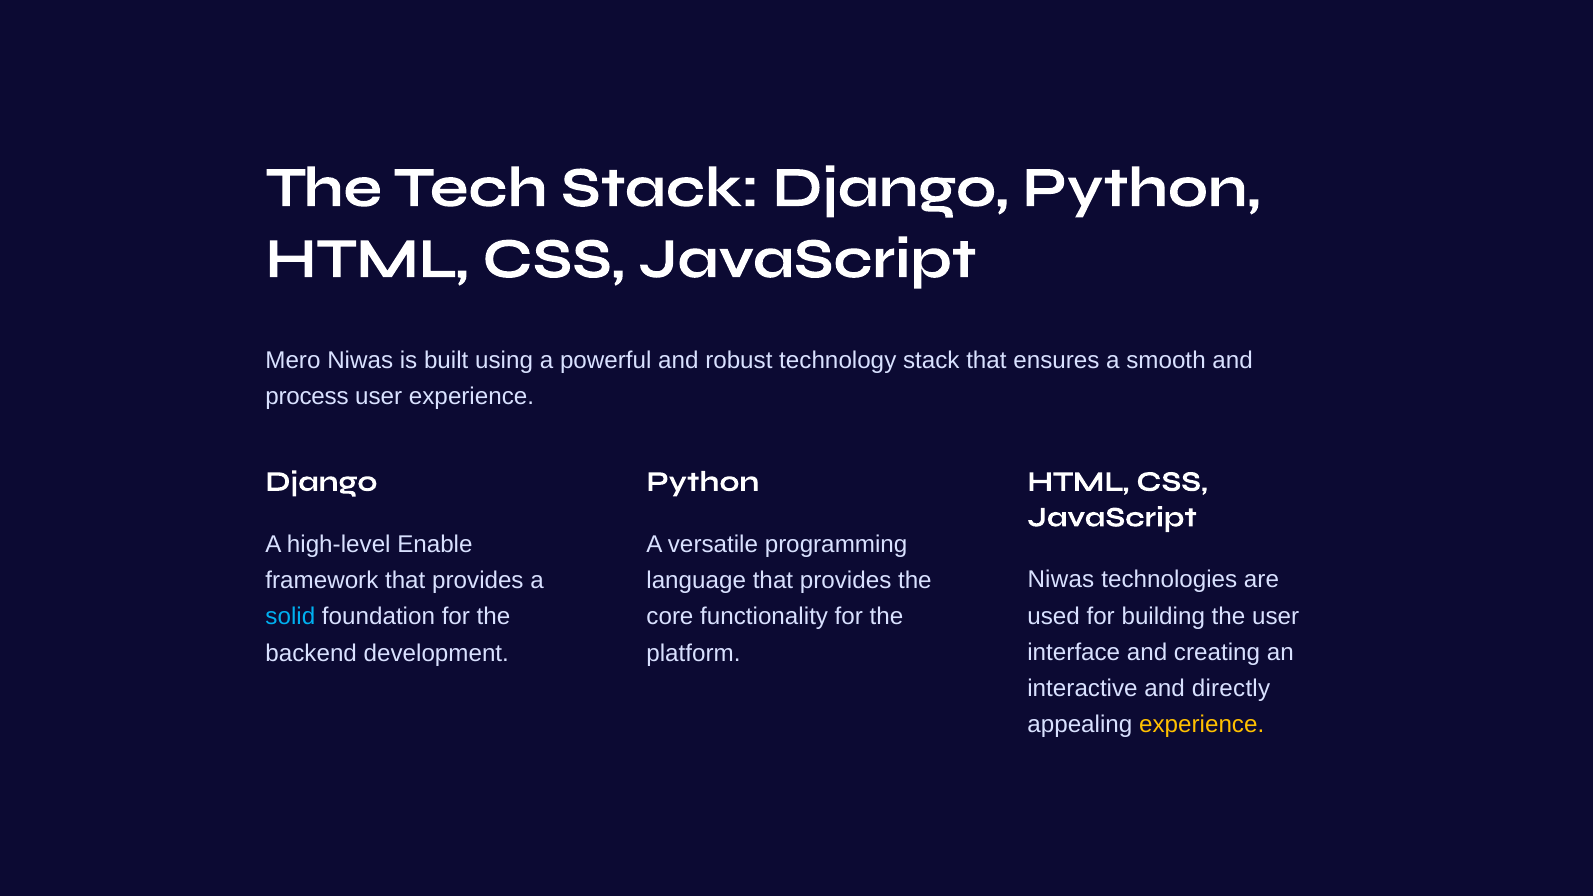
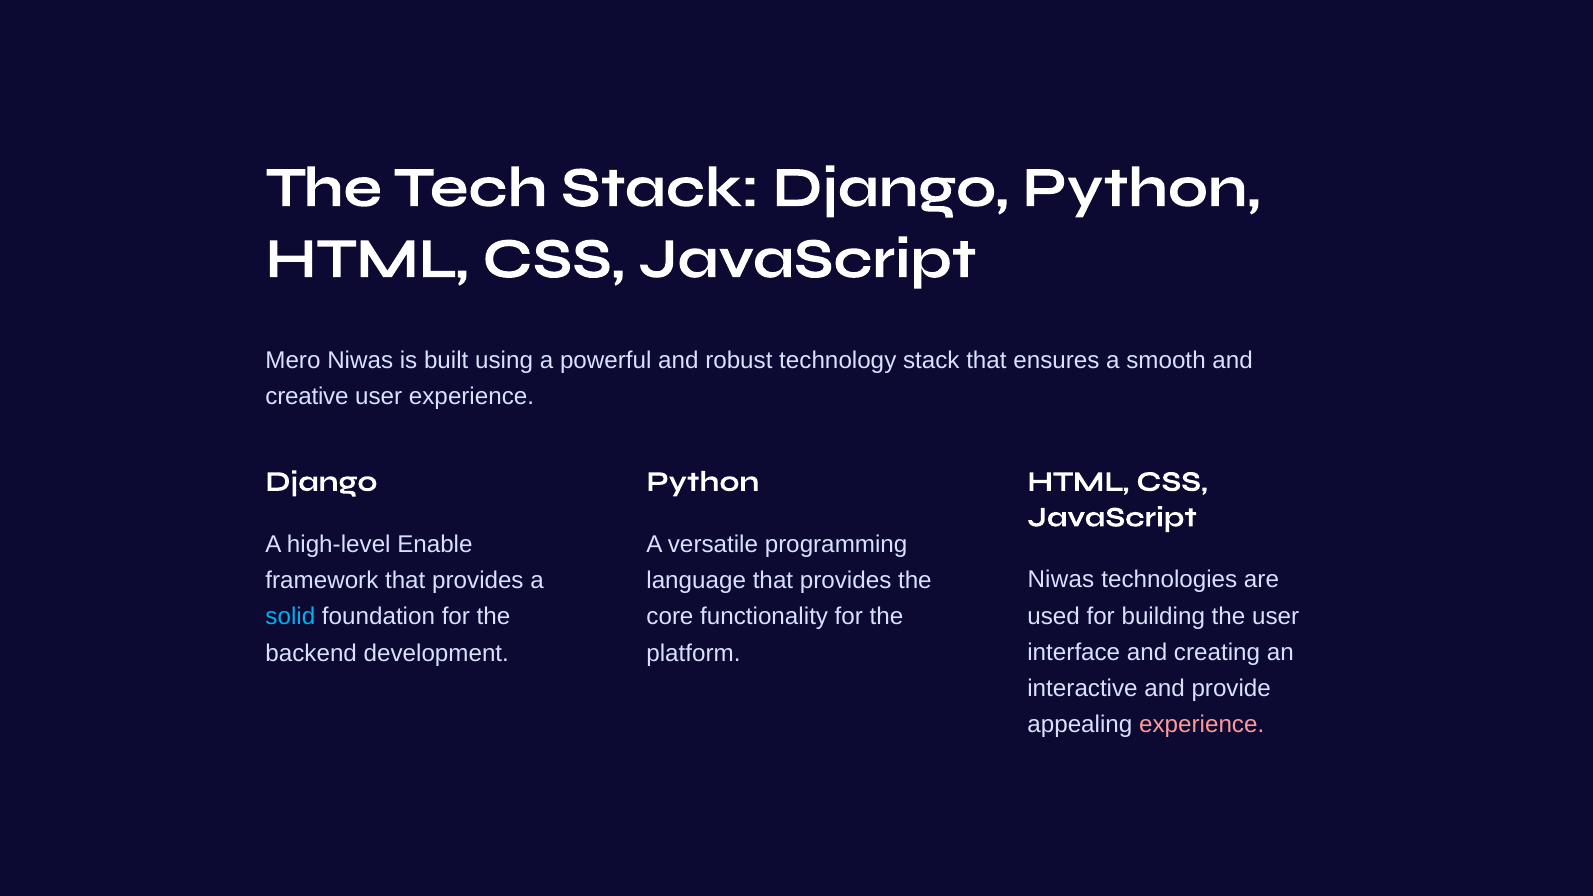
process: process -> creative (307, 397)
directly: directly -> provide (1231, 689)
experience colour: yellow -> pink (1202, 725)
